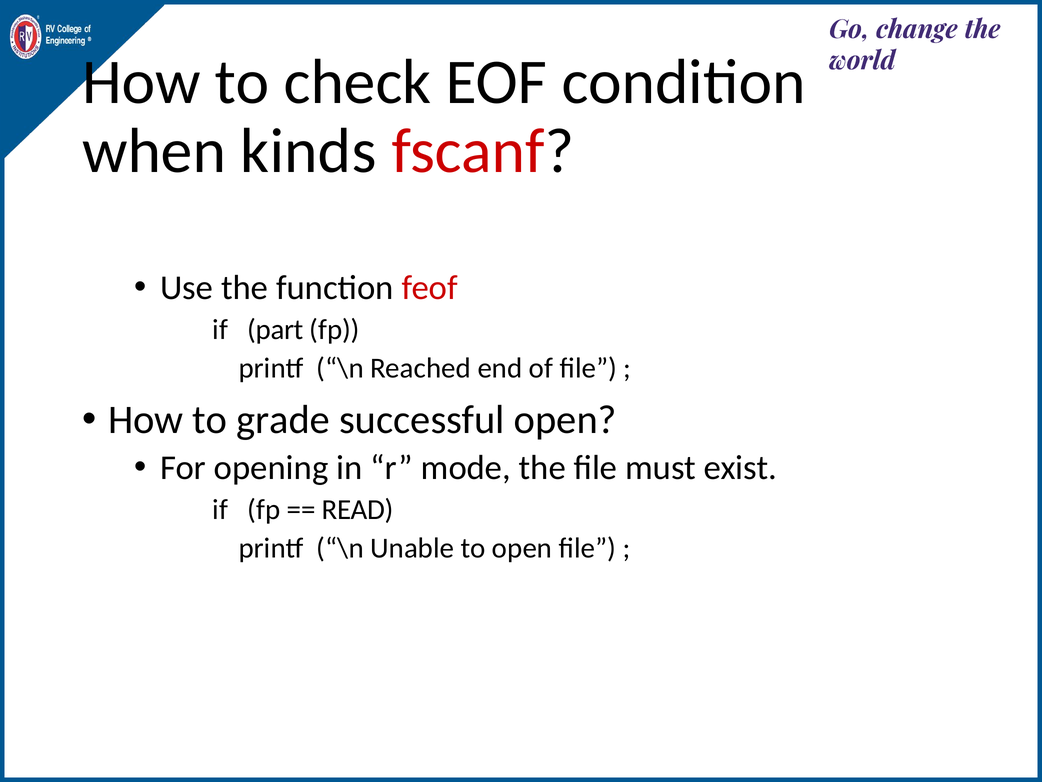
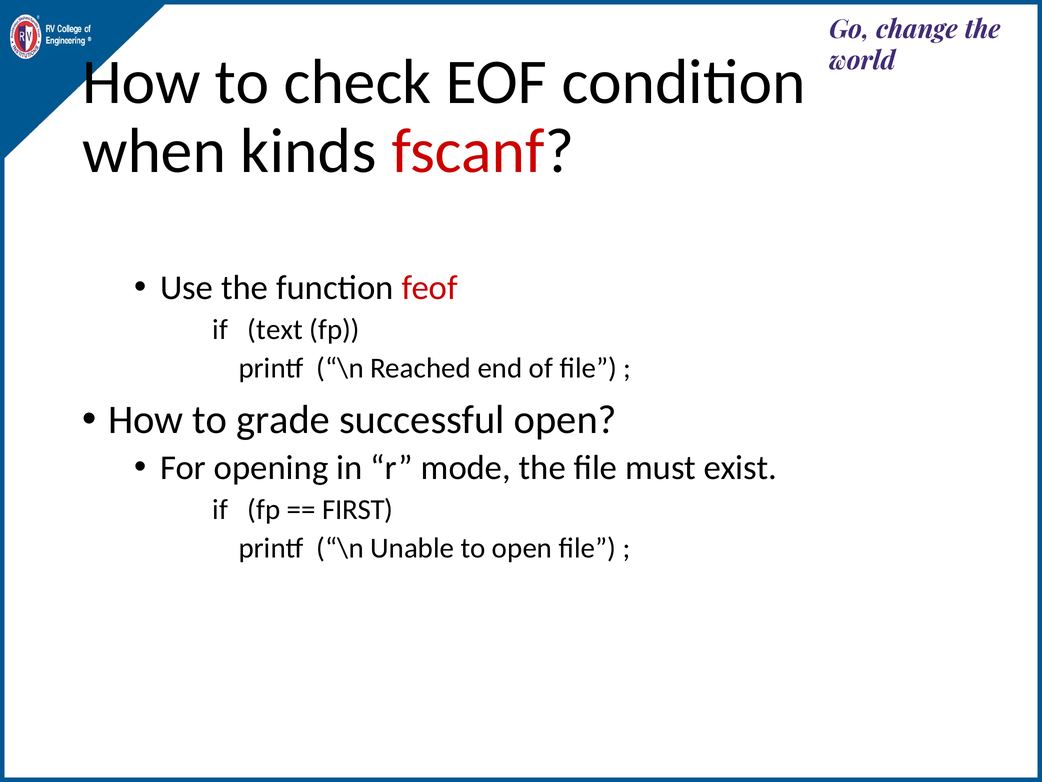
part: part -> text (275, 329)
READ: READ -> FIRST (358, 509)
